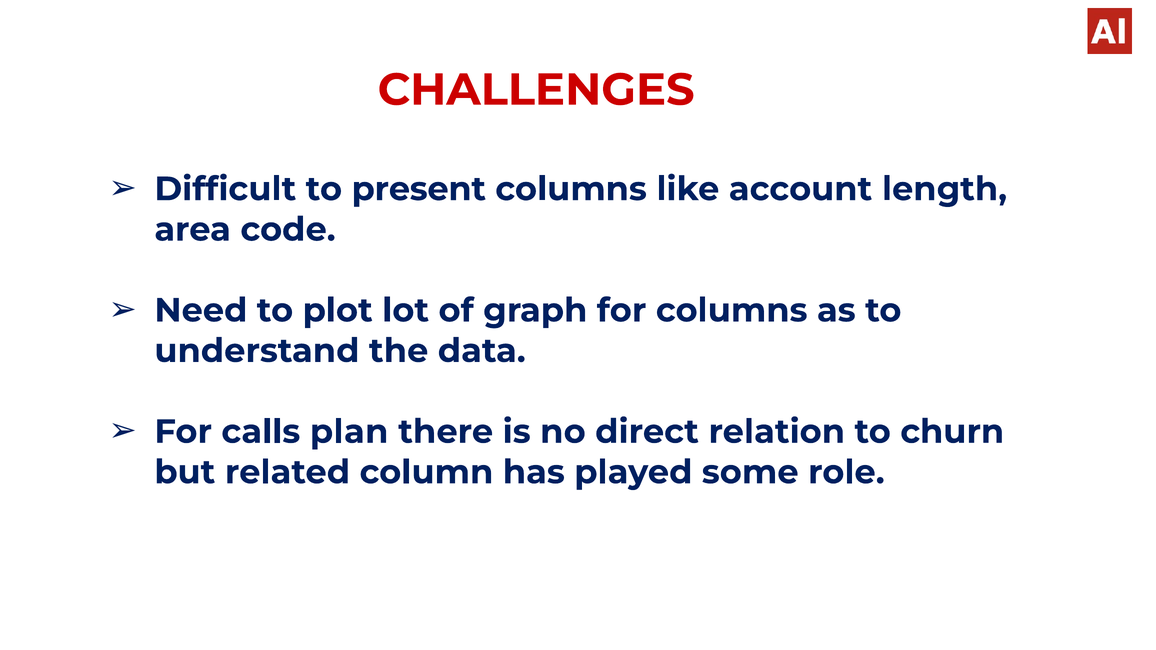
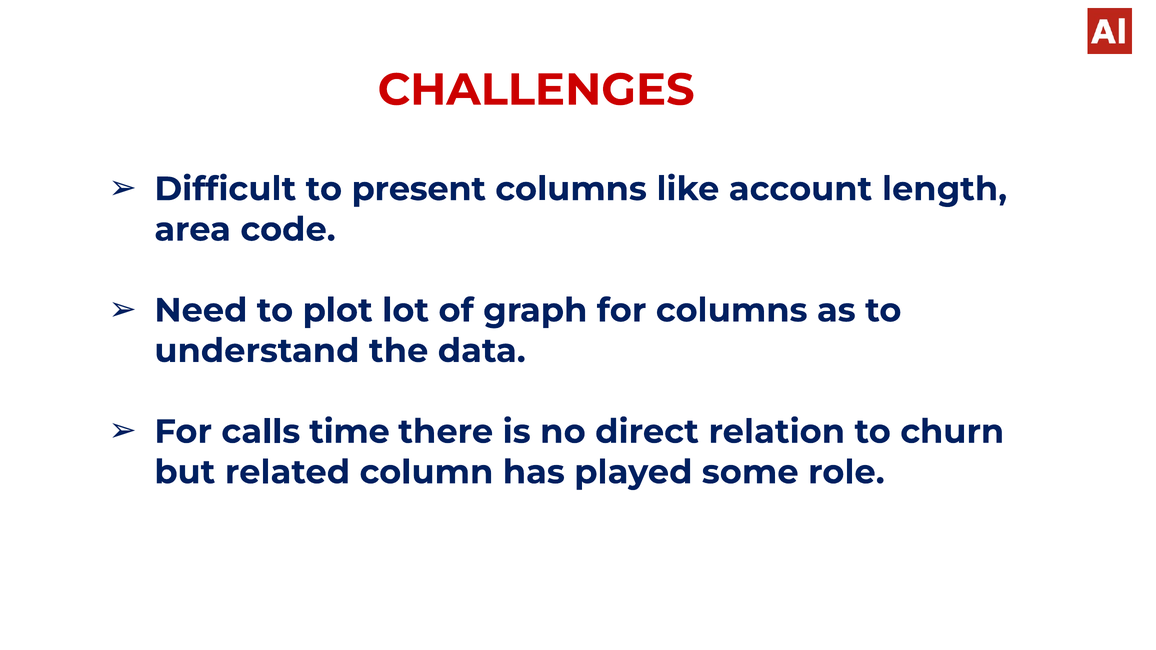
plan: plan -> time (350, 432)
